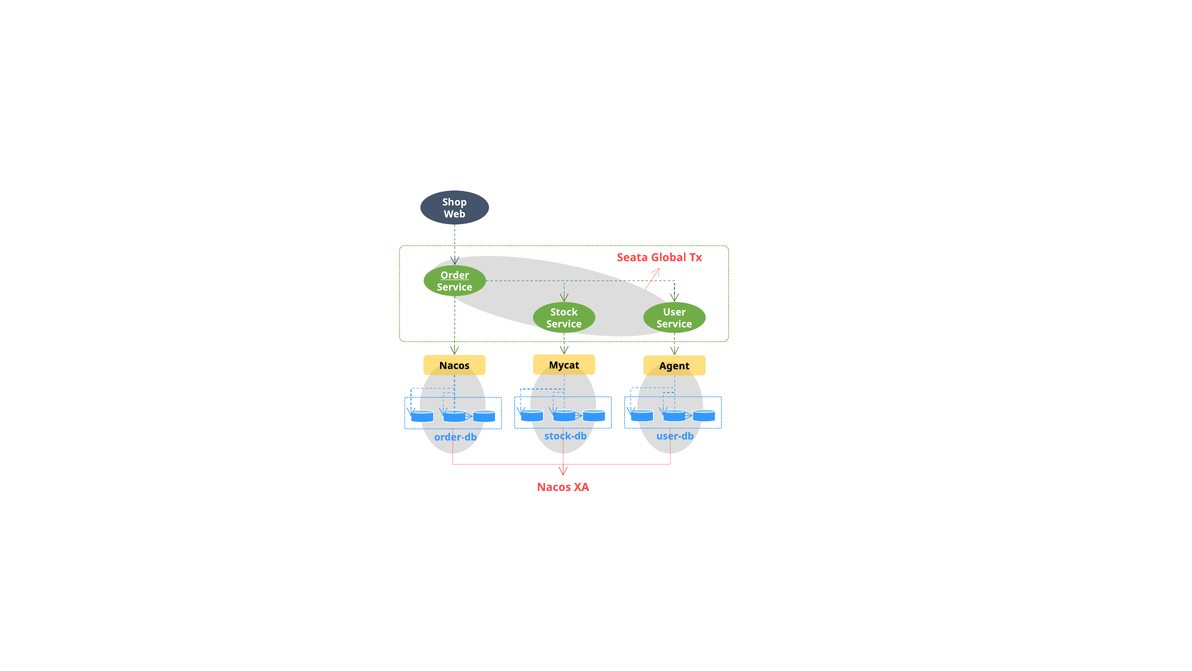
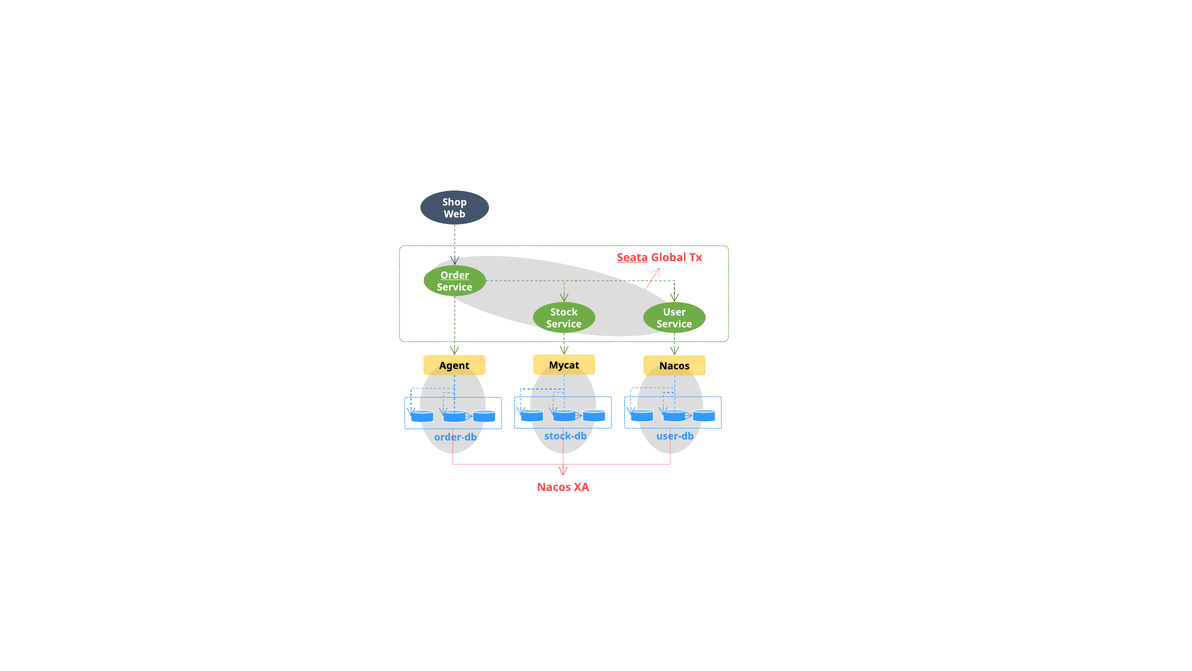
Seata underline: none -> present (633, 257)
Mycat Agent: Agent -> Nacos (674, 366)
Nacos: Nacos -> Agent (454, 365)
